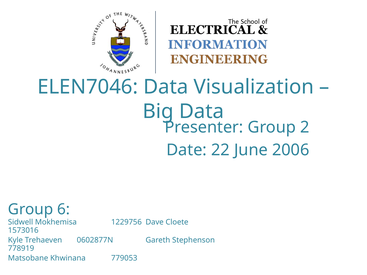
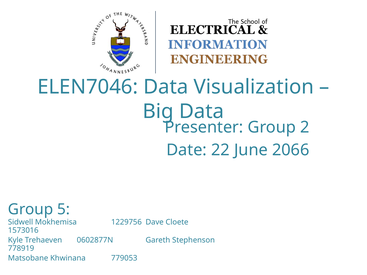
2006: 2006 -> 2066 (291, 150)
6: 6 -> 5 (64, 209)
